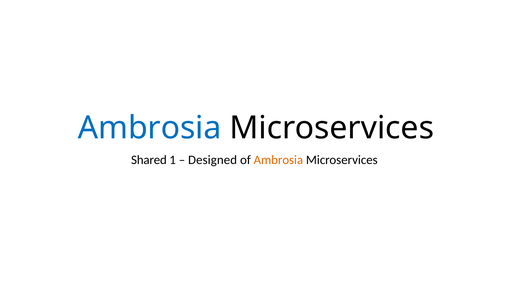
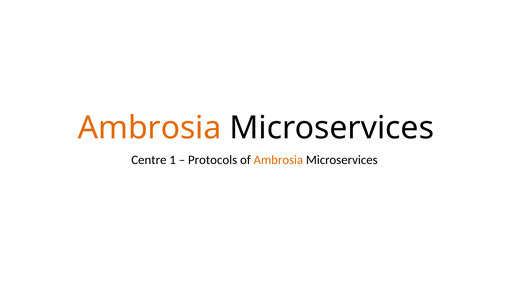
Ambrosia colour: blue -> orange (150, 128)
Shared: Shared -> Centre (149, 160)
Designed: Designed -> Protocols (213, 160)
